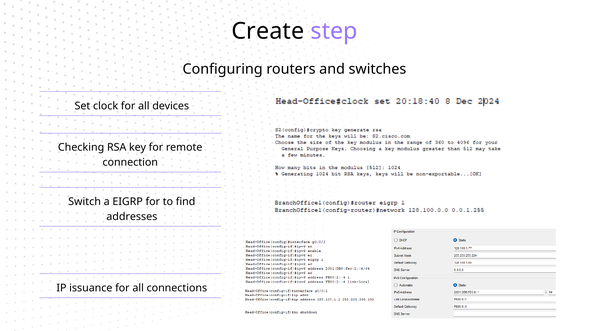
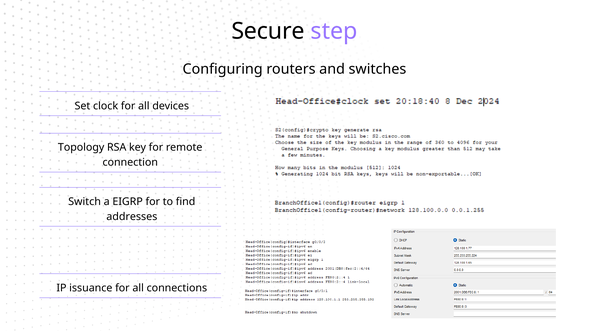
Create: Create -> Secure (268, 31)
Checking: Checking -> Topology (81, 148)
